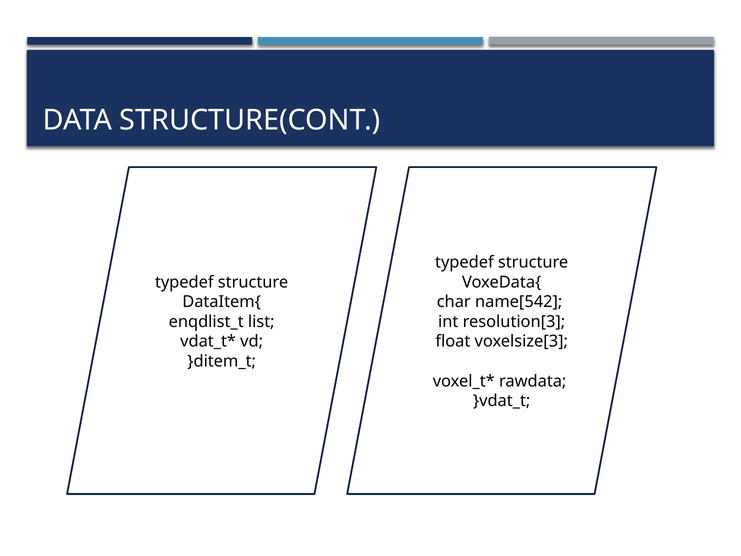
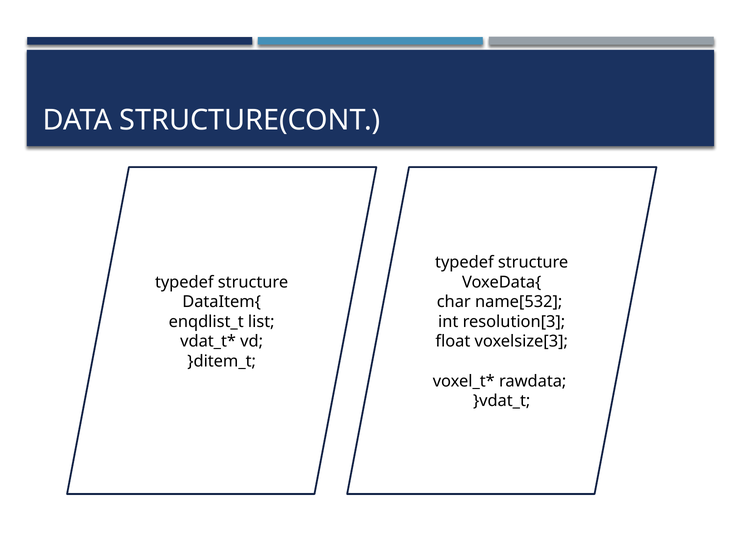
name[542: name[542 -> name[532 (519, 302)
